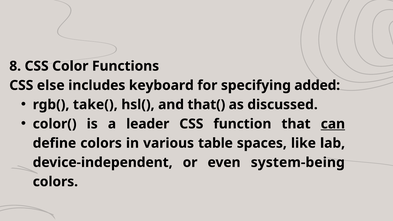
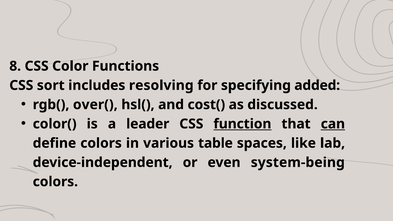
else: else -> sort (51, 85)
keyboard: keyboard -> resolving (161, 85)
take(: take( -> over( (95, 105)
that(: that( -> cost( (206, 105)
function underline: none -> present (242, 124)
